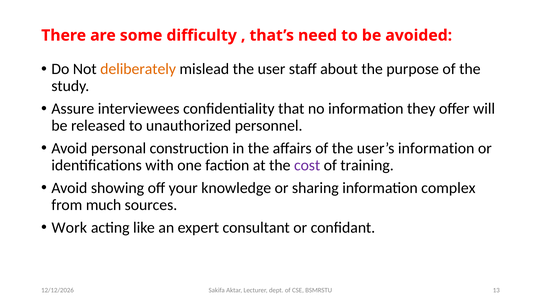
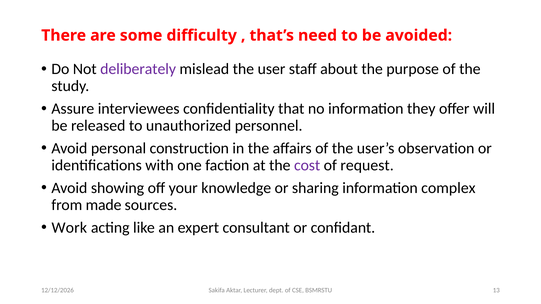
deliberately colour: orange -> purple (138, 69)
user’s information: information -> observation (436, 149)
training: training -> request (367, 166)
much: much -> made (104, 205)
